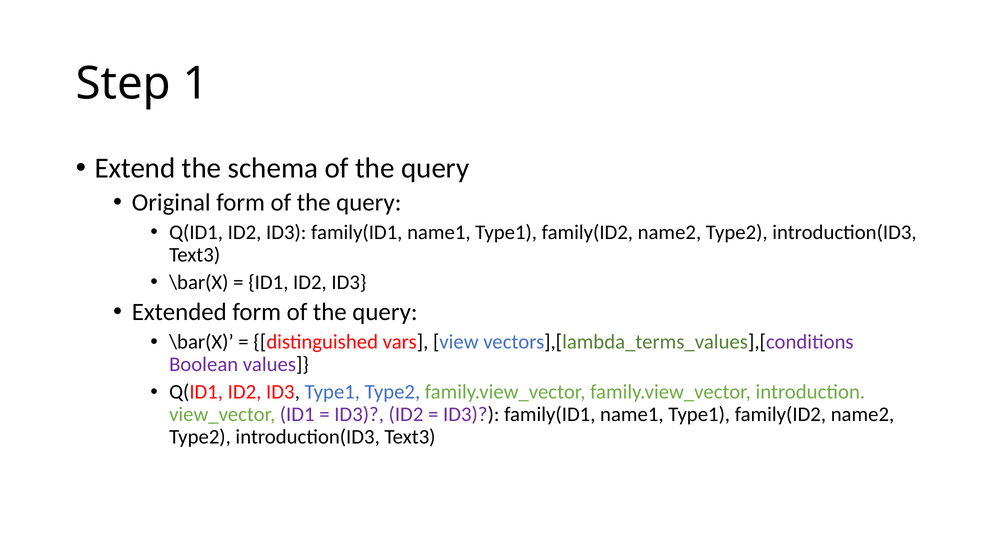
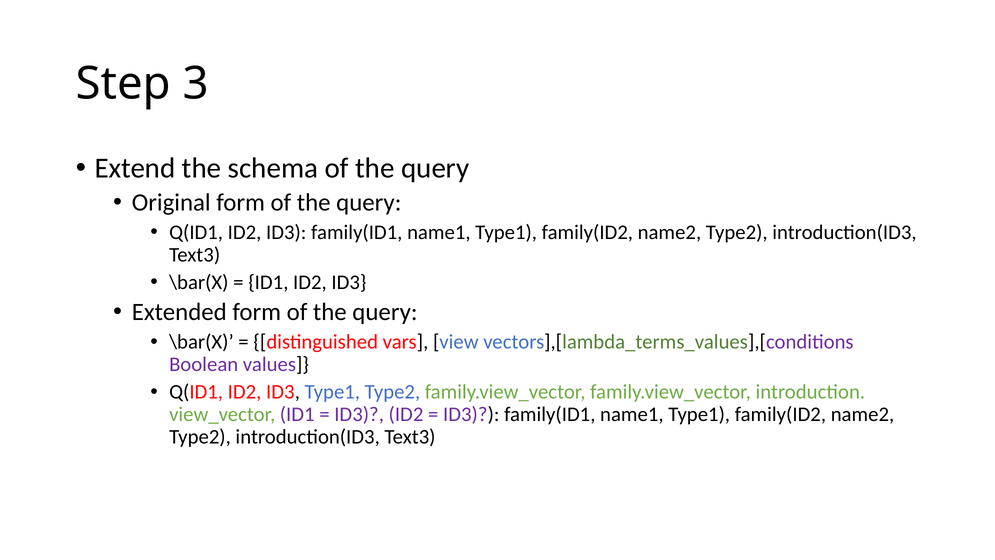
1: 1 -> 3 (196, 84)
